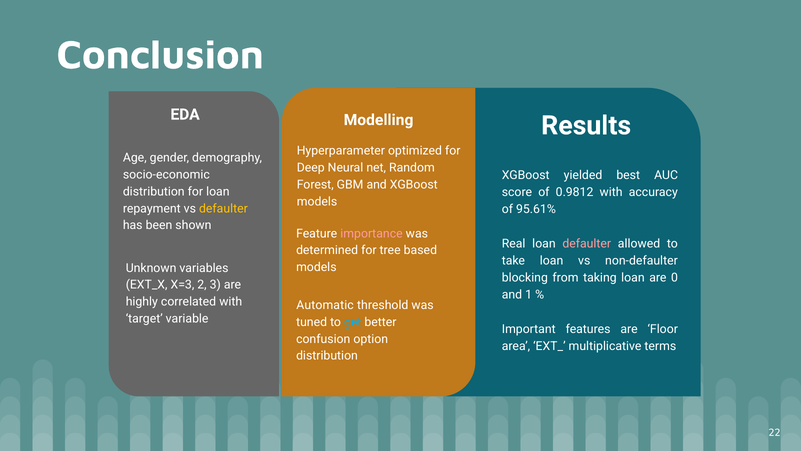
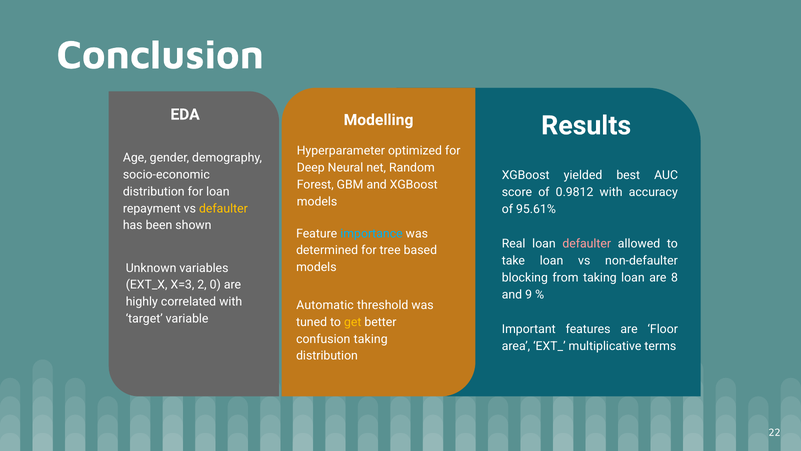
importance colour: pink -> light blue (372, 233)
0: 0 -> 8 (674, 277)
3: 3 -> 0 (215, 285)
1: 1 -> 9 (529, 294)
get colour: light blue -> yellow (353, 322)
confusion option: option -> taking (371, 339)
